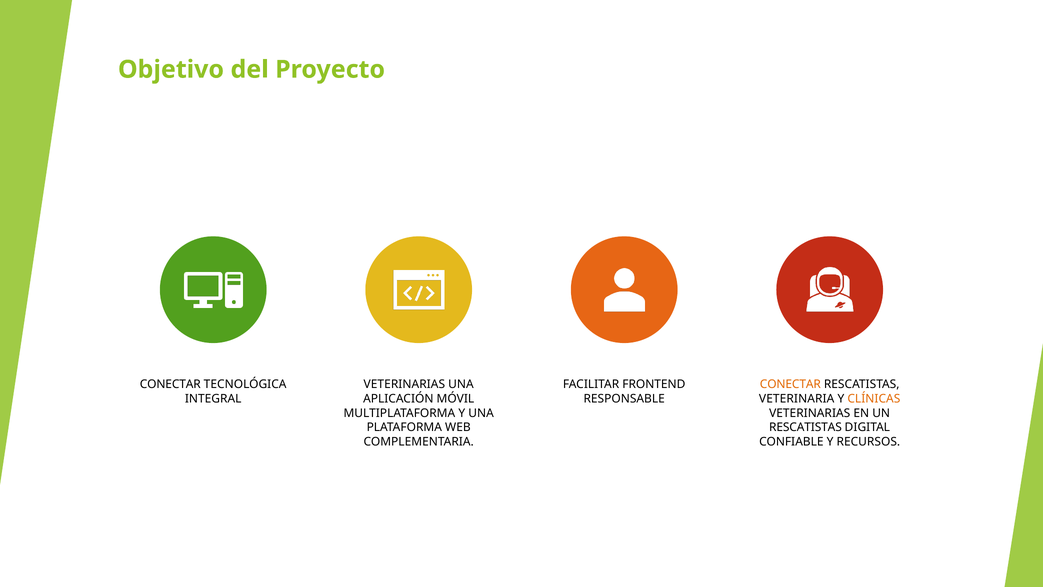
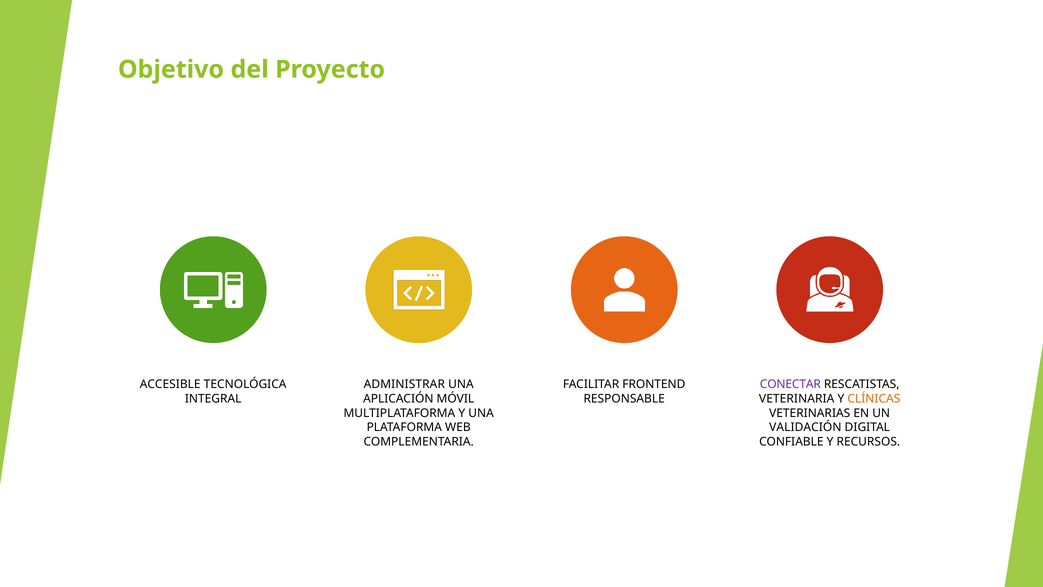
CONECTAR: CONECTAR -> ACCESIBLE (170, 384)
VETERINARIAS: VETERINARIAS -> ADMINISTRAR (404, 384)
CONECTAR colour: orange -> purple (790, 384)
RESCATISTAS: RESCATISTAS -> VALIDACIÓN (805, 427)
